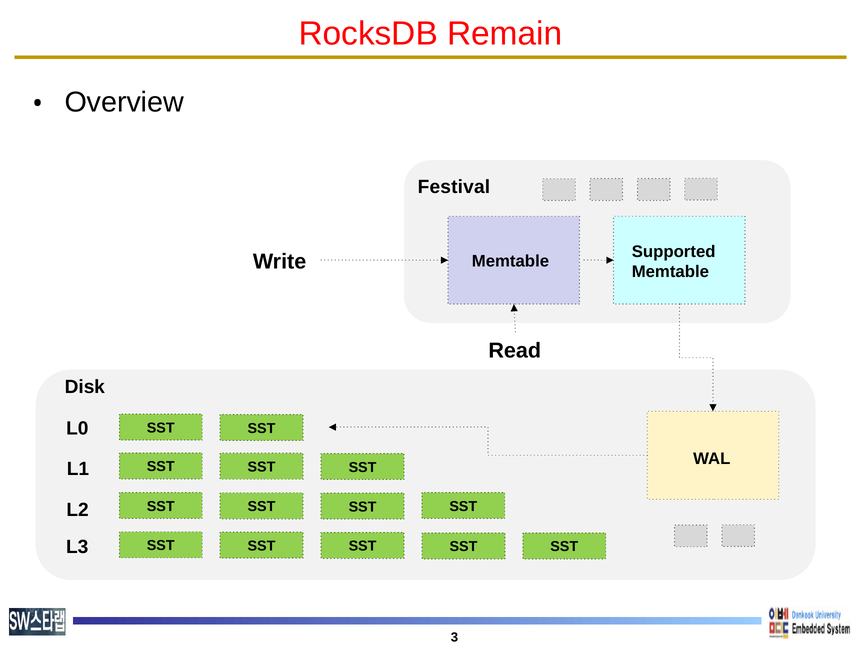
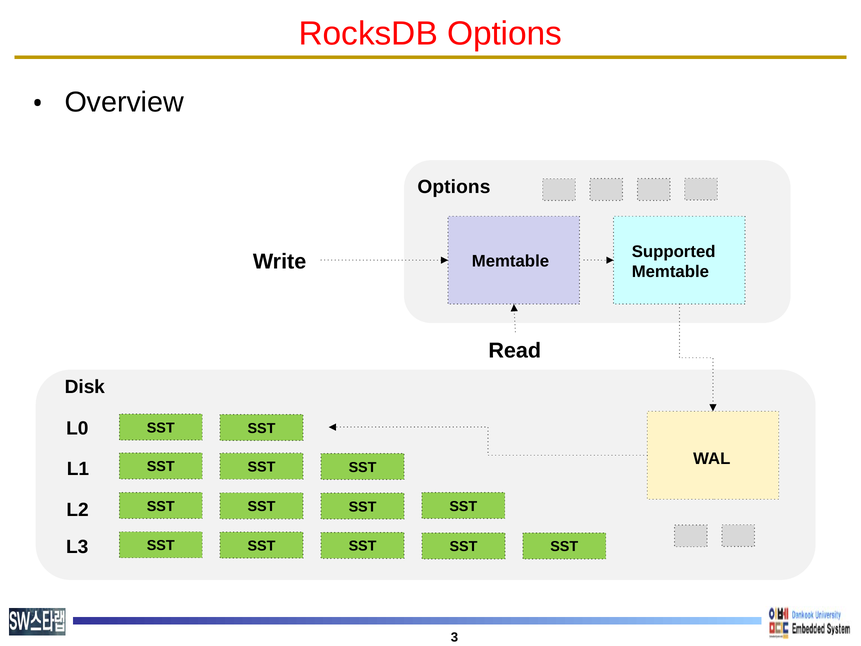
RocksDB Remain: Remain -> Options (505, 34)
Festival: Festival -> Options (454, 187)
